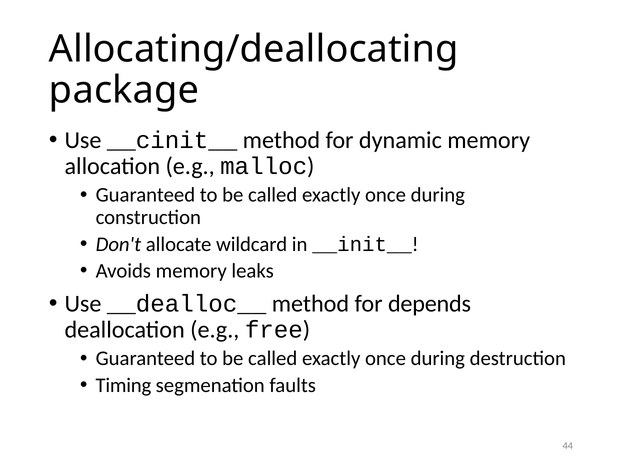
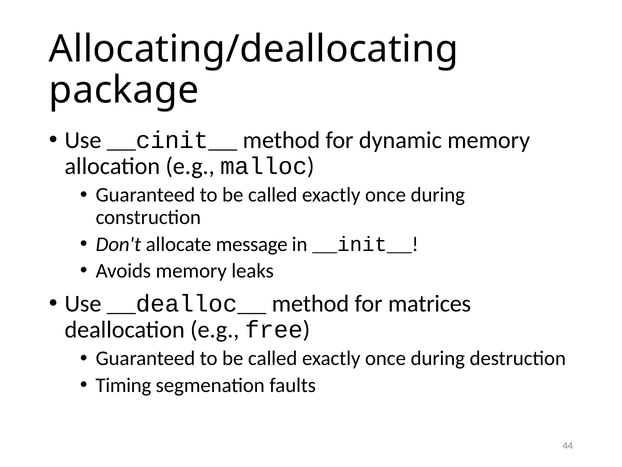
wildcard: wildcard -> message (252, 244)
depends: depends -> matrices (430, 303)
